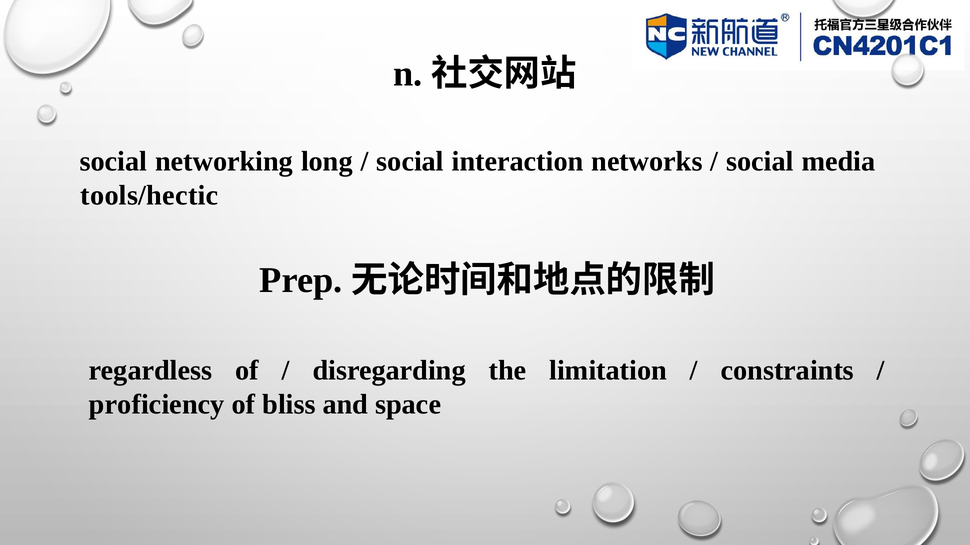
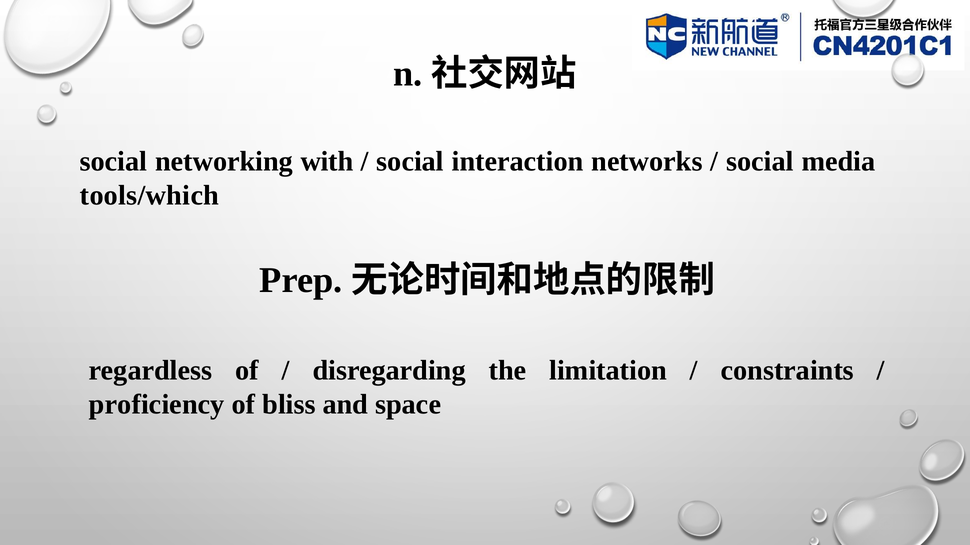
long: long -> with (327, 162)
tools/hectic: tools/hectic -> tools/which (149, 196)
